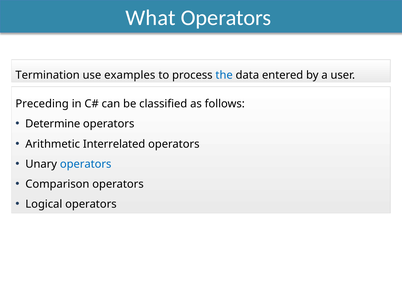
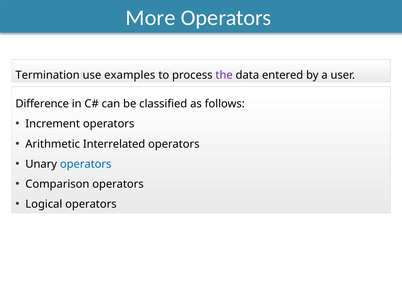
What: What -> More (151, 18)
the colour: blue -> purple (224, 75)
Preceding: Preceding -> Difference (42, 104)
Determine: Determine -> Increment (53, 124)
